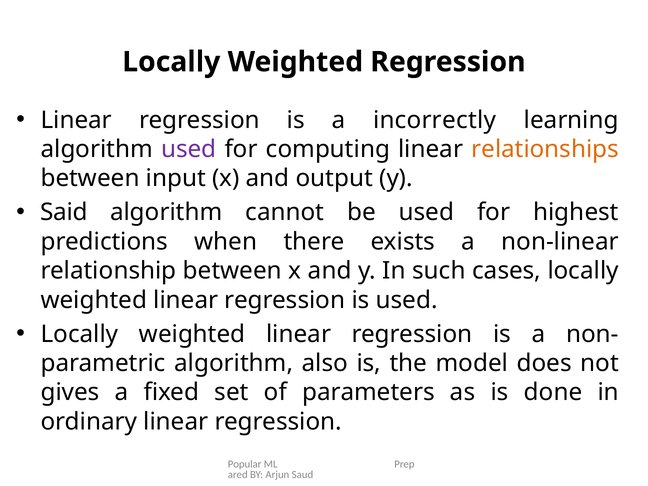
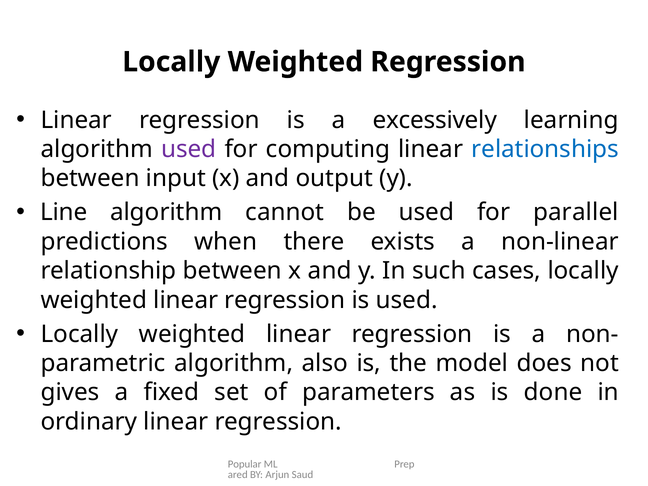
incorrectly: incorrectly -> excessively (435, 120)
relationships colour: orange -> blue (545, 149)
Said: Said -> Line (64, 212)
highest: highest -> parallel (576, 212)
